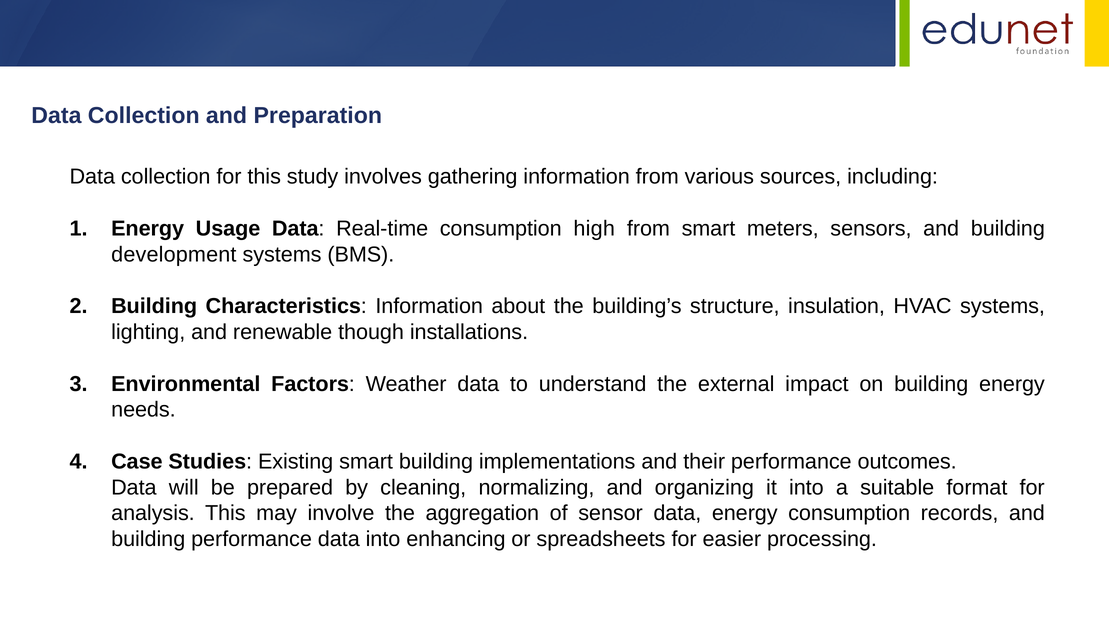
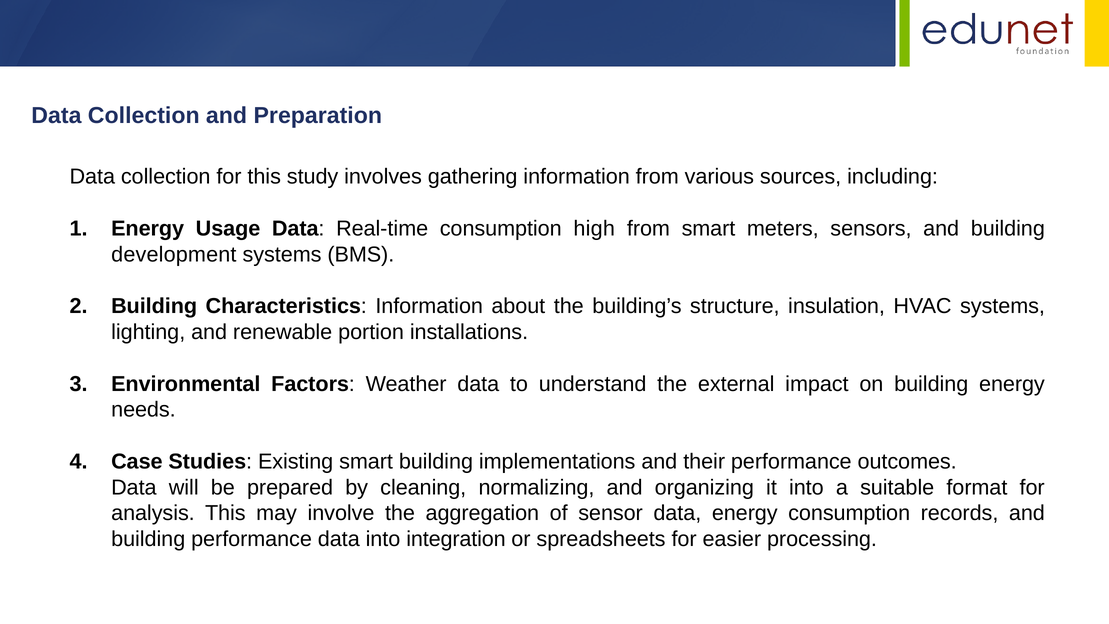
though: though -> portion (371, 332)
enhancing: enhancing -> integration (456, 539)
